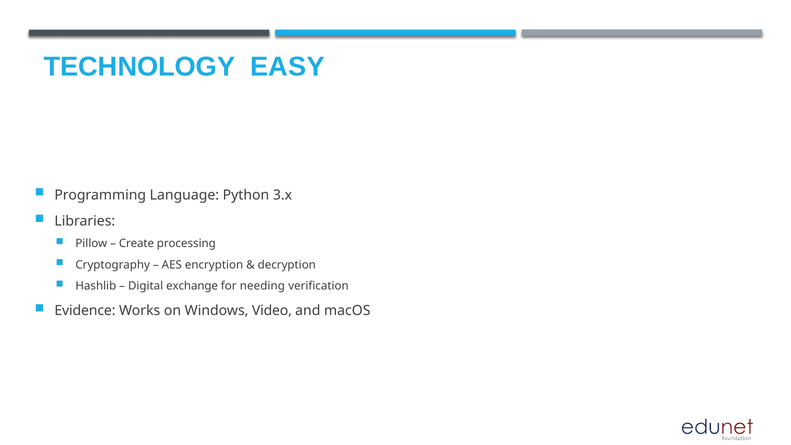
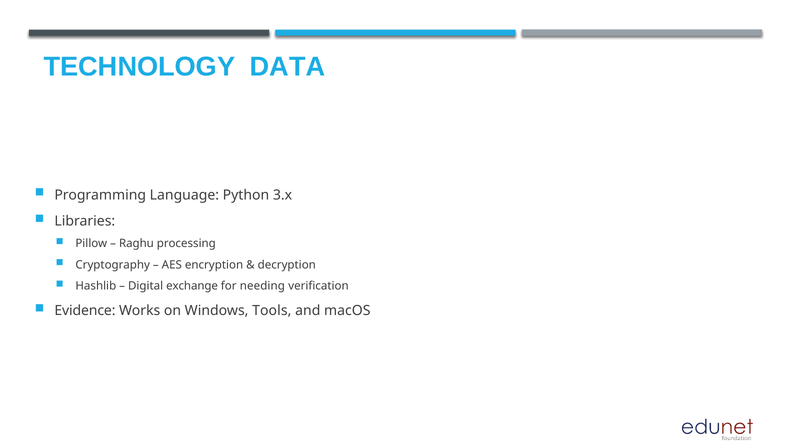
EASY: EASY -> DATA (288, 67)
Create: Create -> Raghu (136, 244)
Video: Video -> Tools (272, 311)
